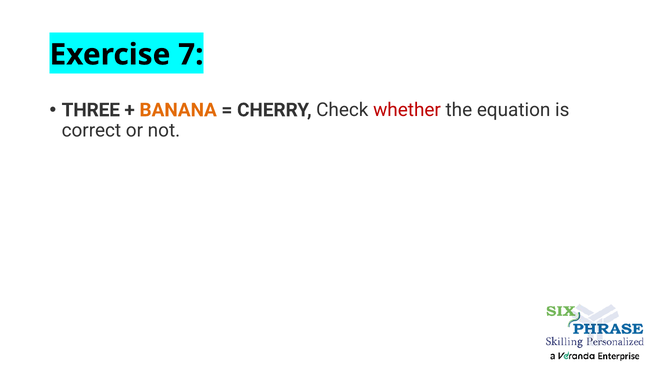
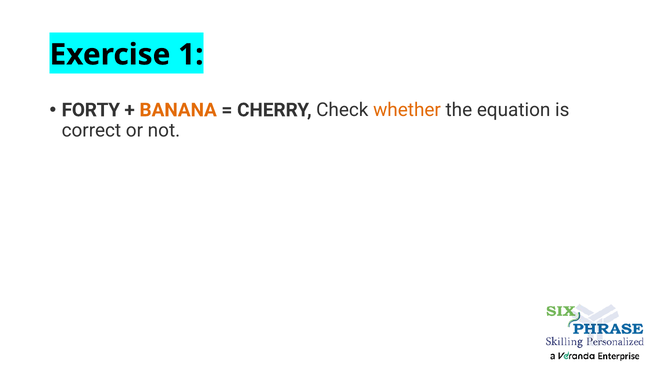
7: 7 -> 1 (191, 55)
THREE: THREE -> FORTY (91, 110)
whether colour: red -> orange (407, 110)
